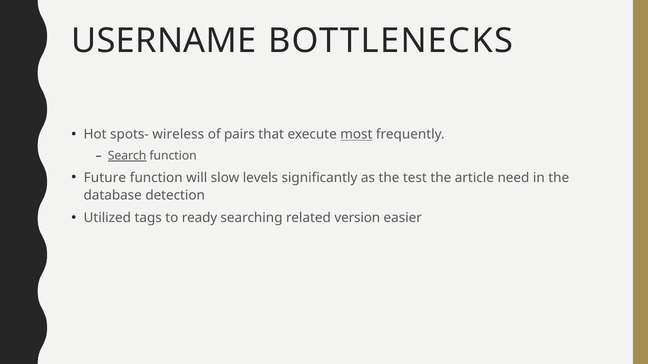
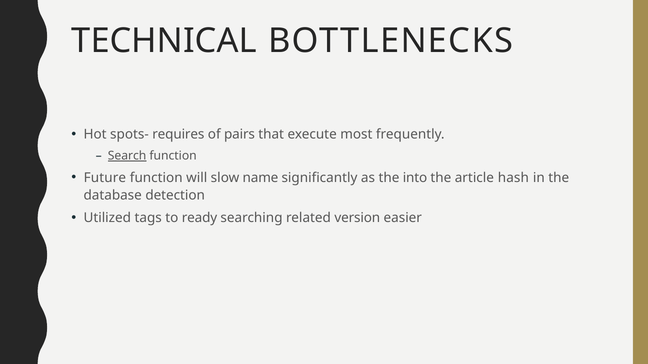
USERNAME: USERNAME -> TECHNICAL (164, 41)
wireless: wireless -> requires (178, 135)
most underline: present -> none (356, 135)
levels: levels -> name (260, 178)
test: test -> into (415, 178)
need: need -> hash (513, 178)
